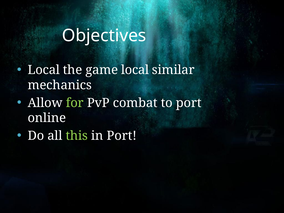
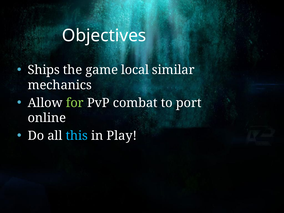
Local: Local -> Ships (44, 70)
this colour: light green -> light blue (77, 136)
in Port: Port -> Play (122, 136)
